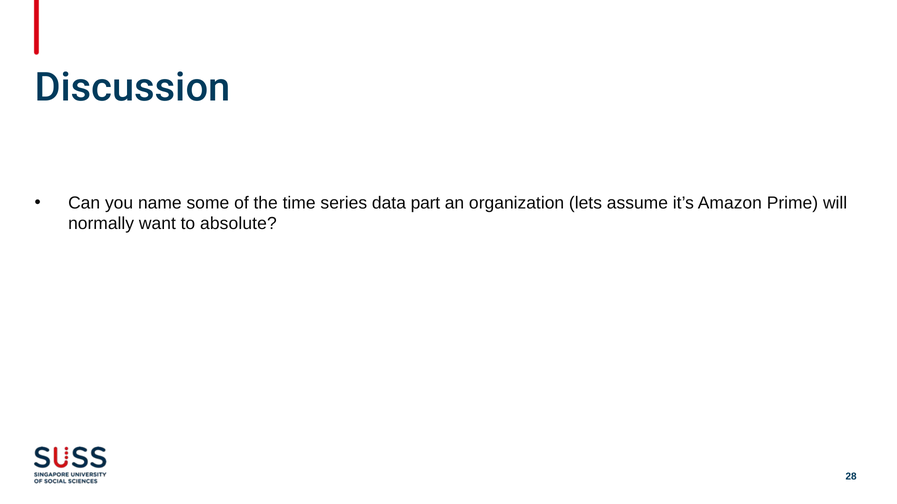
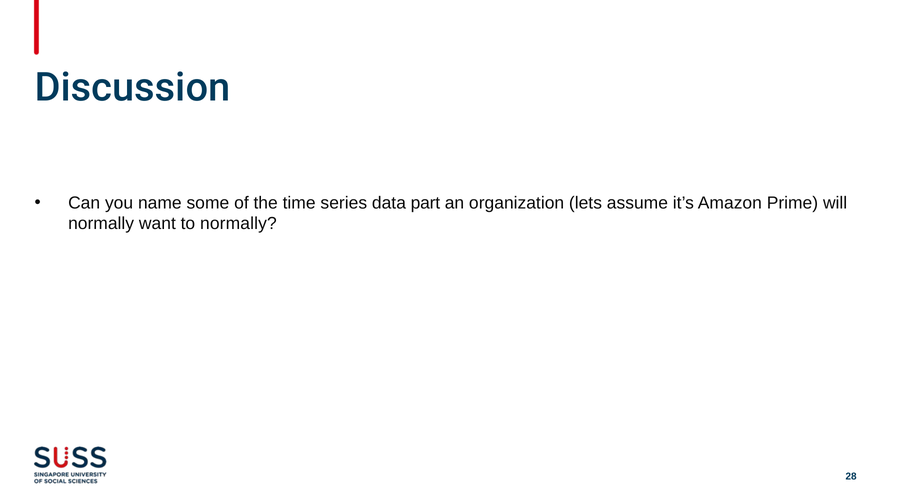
to absolute: absolute -> normally (238, 224)
